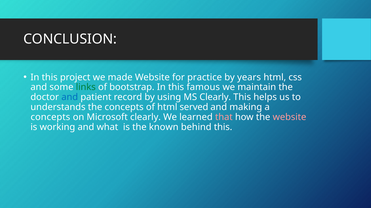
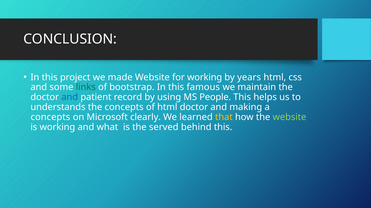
for practice: practice -> working (205, 77)
MS Clearly: Clearly -> People (215, 97)
html served: served -> doctor (194, 107)
that colour: pink -> yellow (224, 118)
website colour: pink -> light green (289, 118)
known: known -> served (164, 128)
